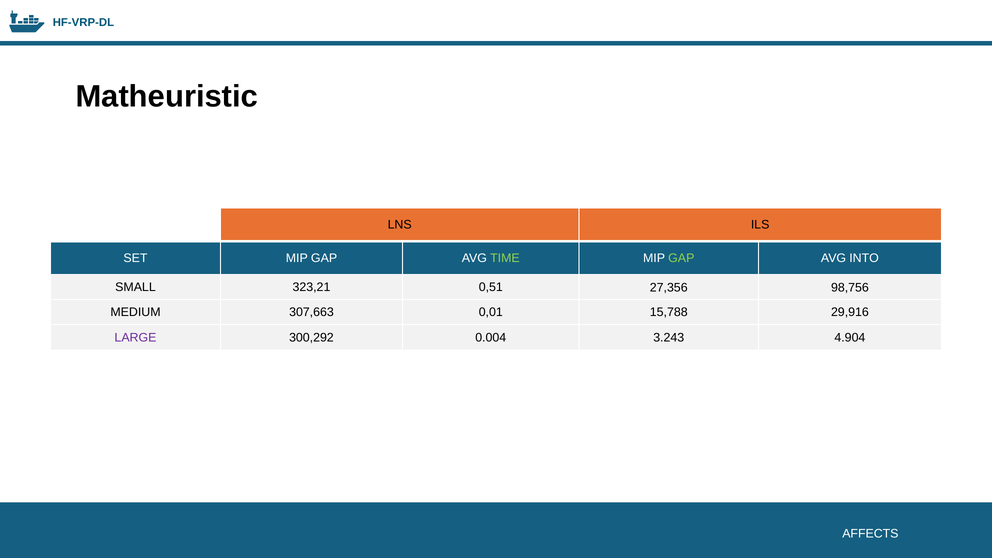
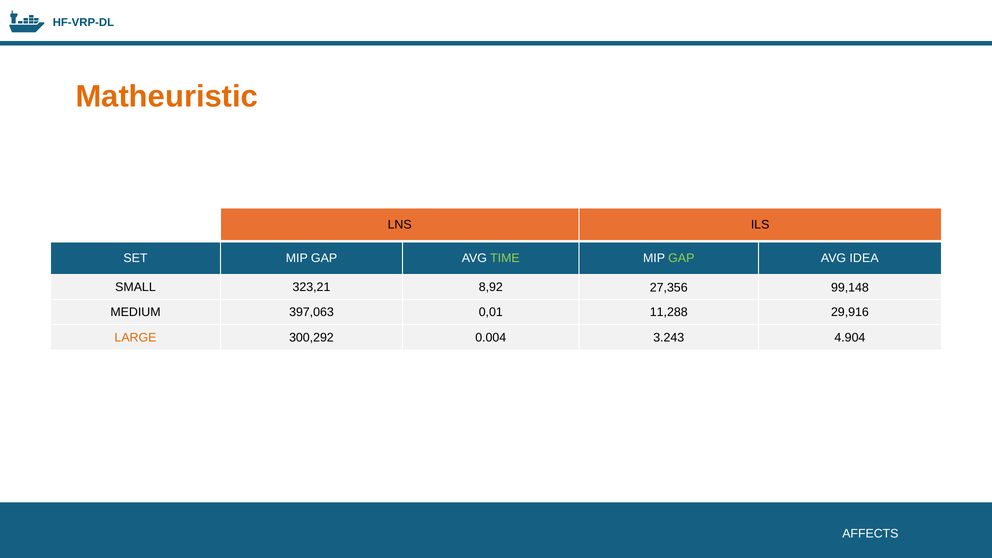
Matheuristic colour: black -> orange (167, 96)
INTO: INTO -> IDEA (864, 258)
0,51: 0,51 -> 8,92 (491, 287)
98,756: 98,756 -> 99,148 (850, 288)
307,663: 307,663 -> 397,063 (311, 312)
15,788: 15,788 -> 11,288 (669, 312)
LARGE colour: purple -> orange (135, 338)
